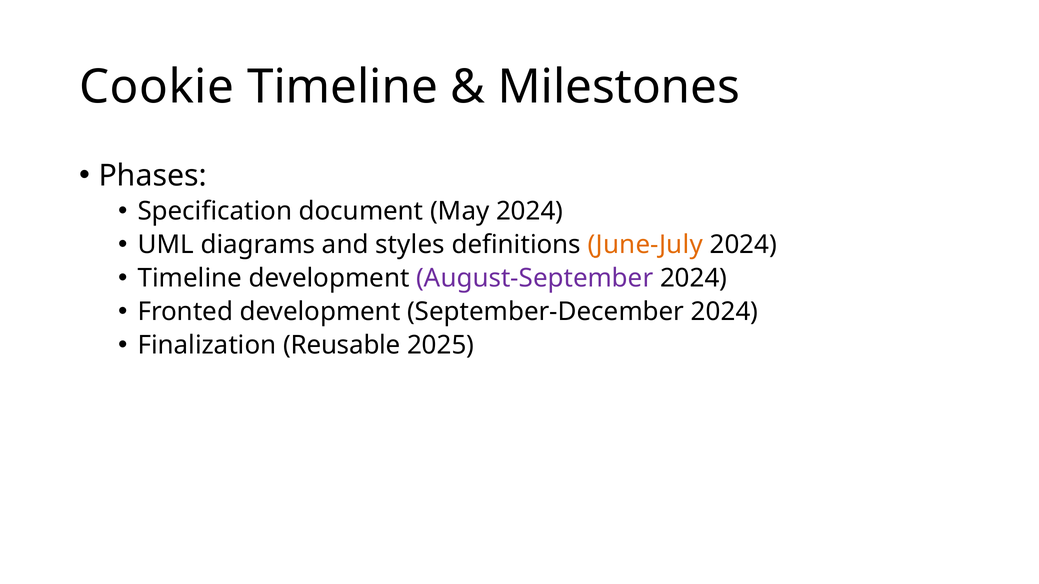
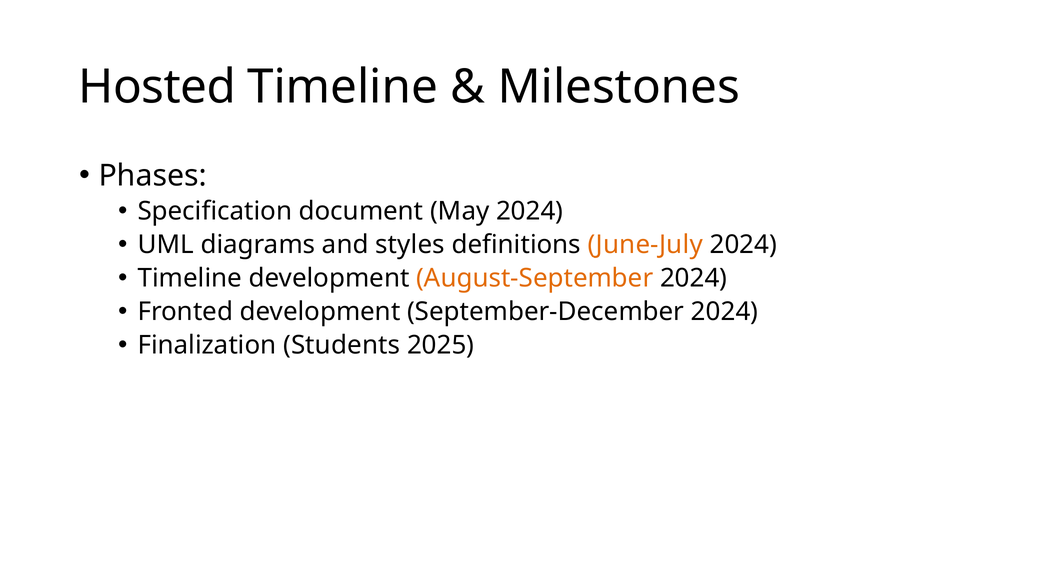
Cookie: Cookie -> Hosted (157, 87)
August-September colour: purple -> orange (535, 278)
Reusable: Reusable -> Students (342, 345)
